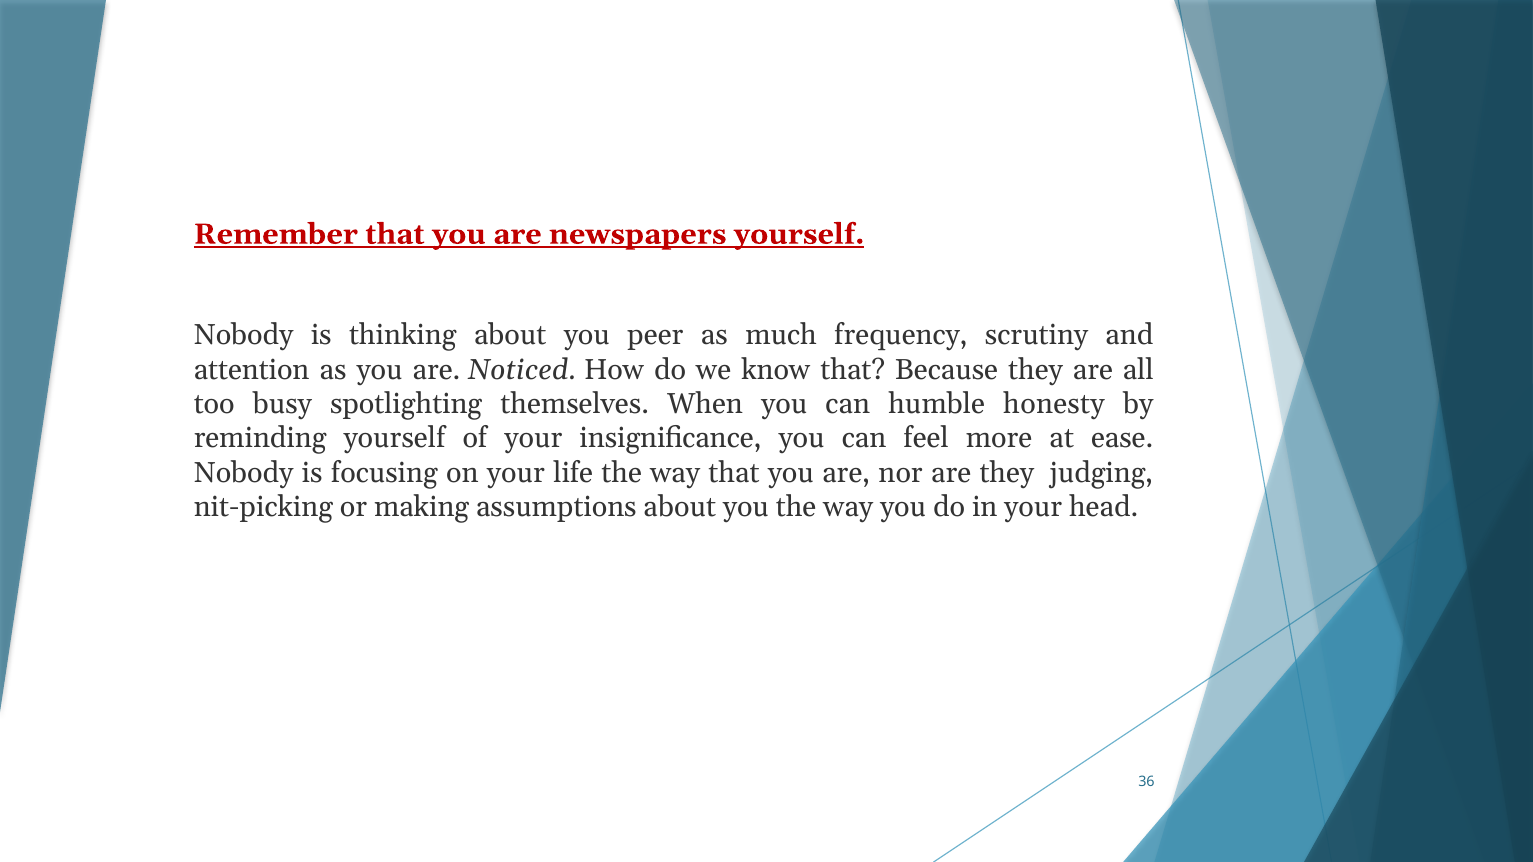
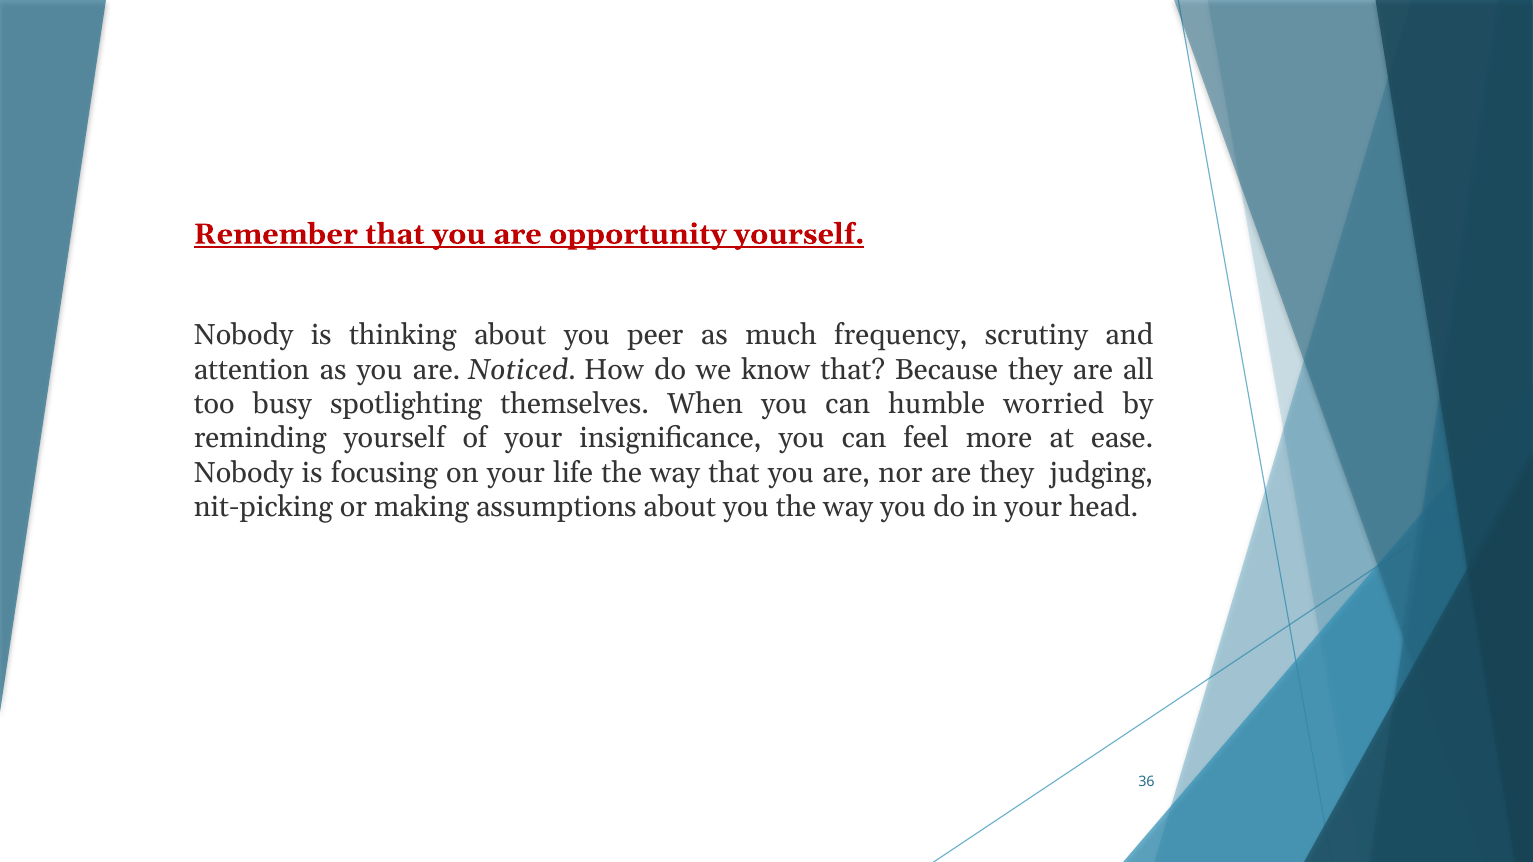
newspapers: newspapers -> opportunity (638, 234)
honesty: honesty -> worried (1054, 404)
